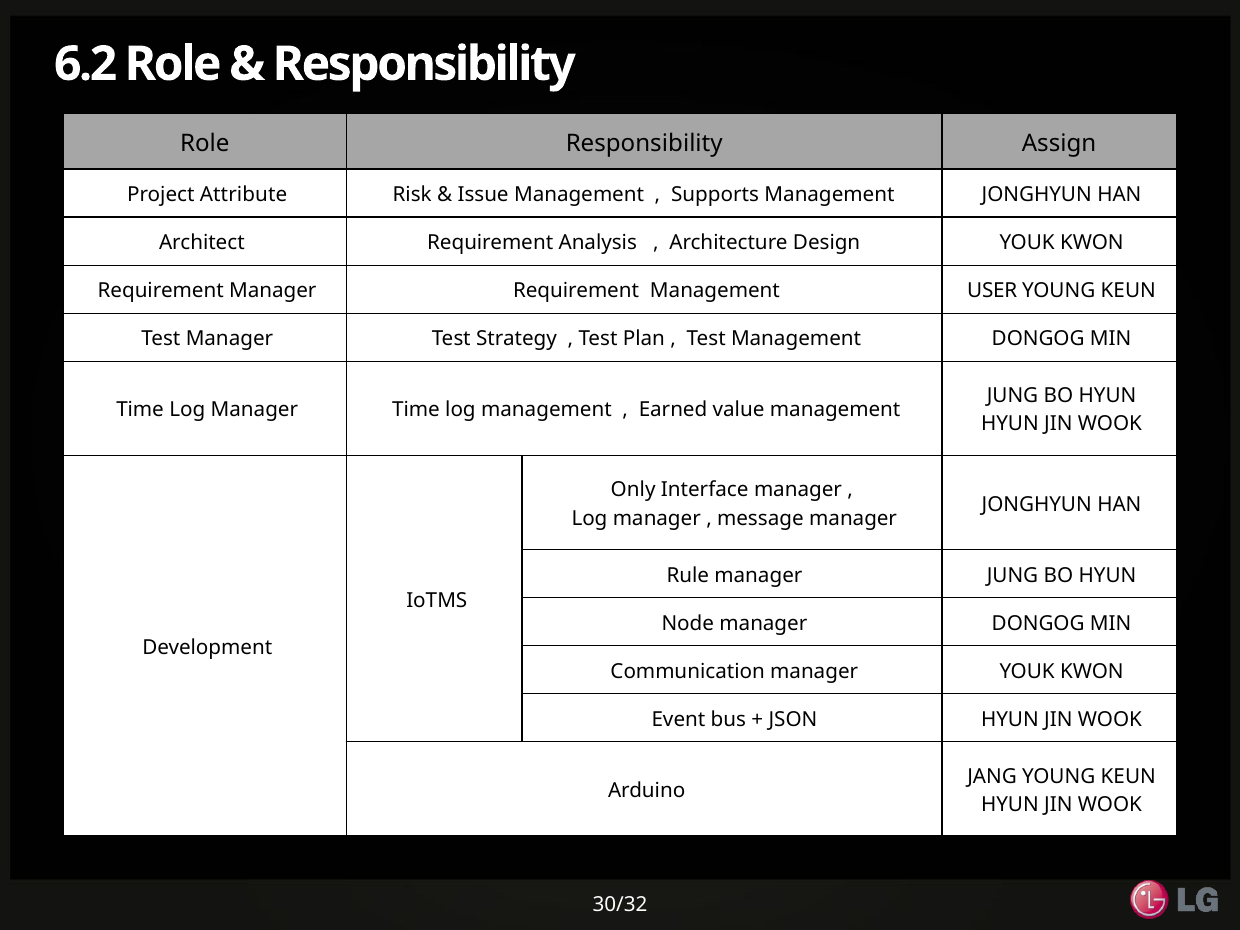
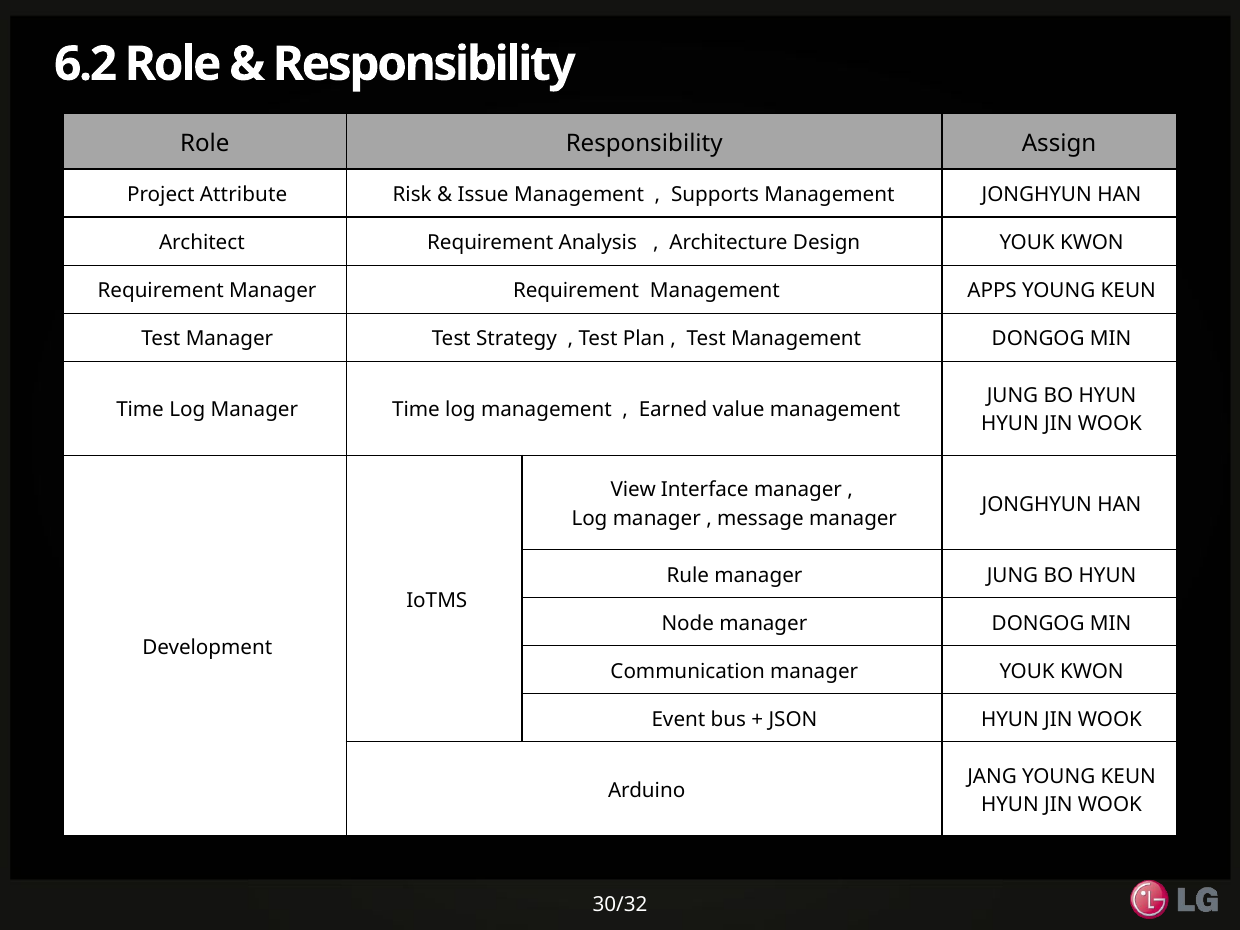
USER: USER -> APPS (992, 291)
Only: Only -> View (633, 490)
